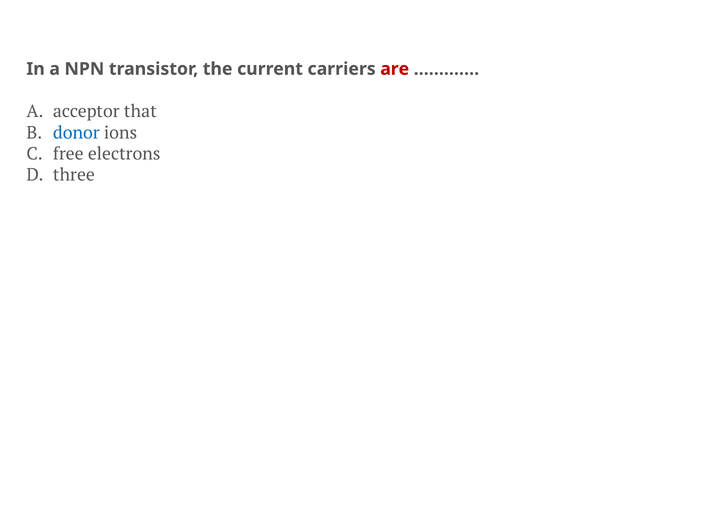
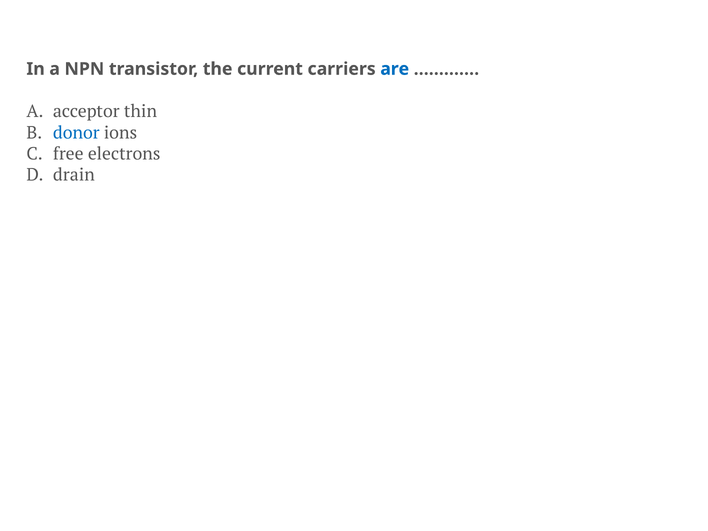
are colour: red -> blue (395, 69)
that: that -> thin (140, 111)
three: three -> drain (74, 175)
